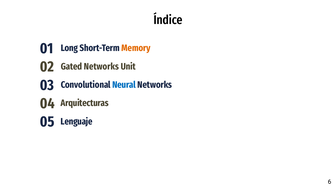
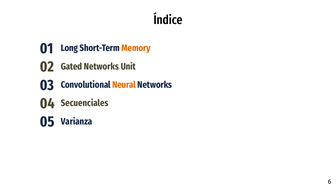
Neural colour: blue -> orange (124, 85)
Arquitecturas: Arquitecturas -> Secuenciales (85, 103)
Lenguaje: Lenguaje -> Varianza (77, 121)
